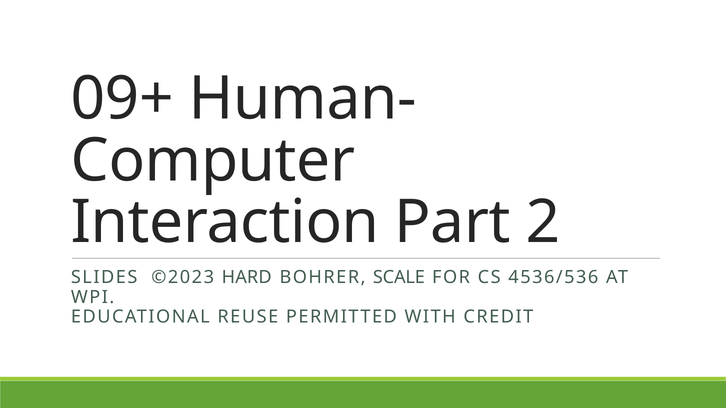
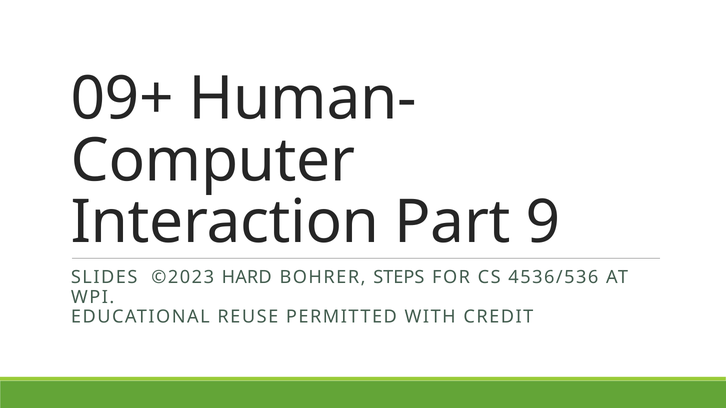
2: 2 -> 9 (543, 222)
SCALE: SCALE -> STEPS (399, 278)
